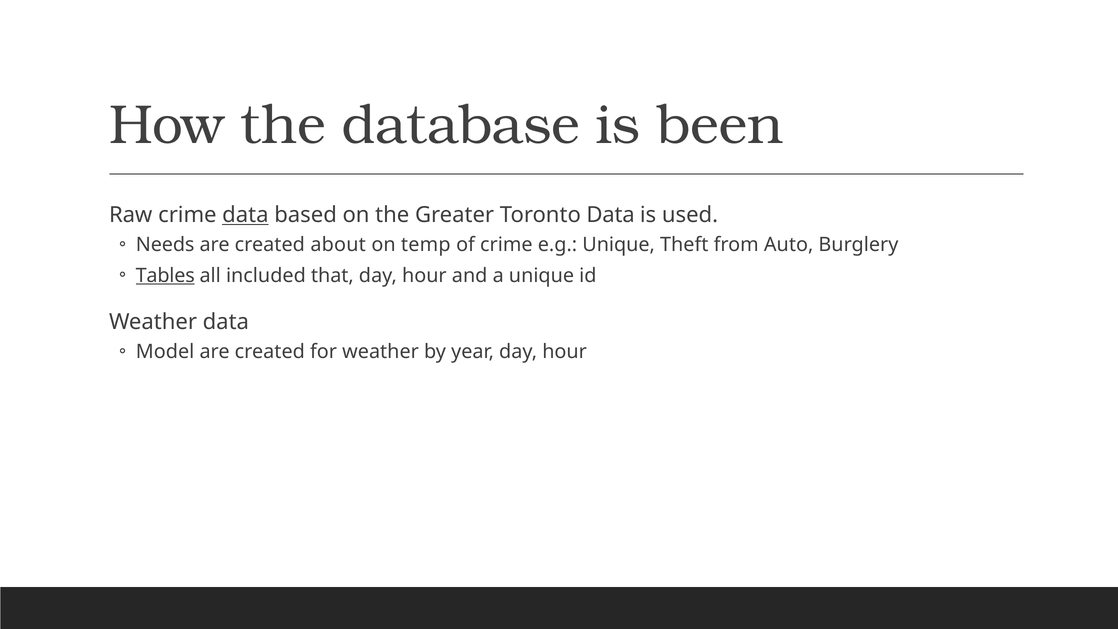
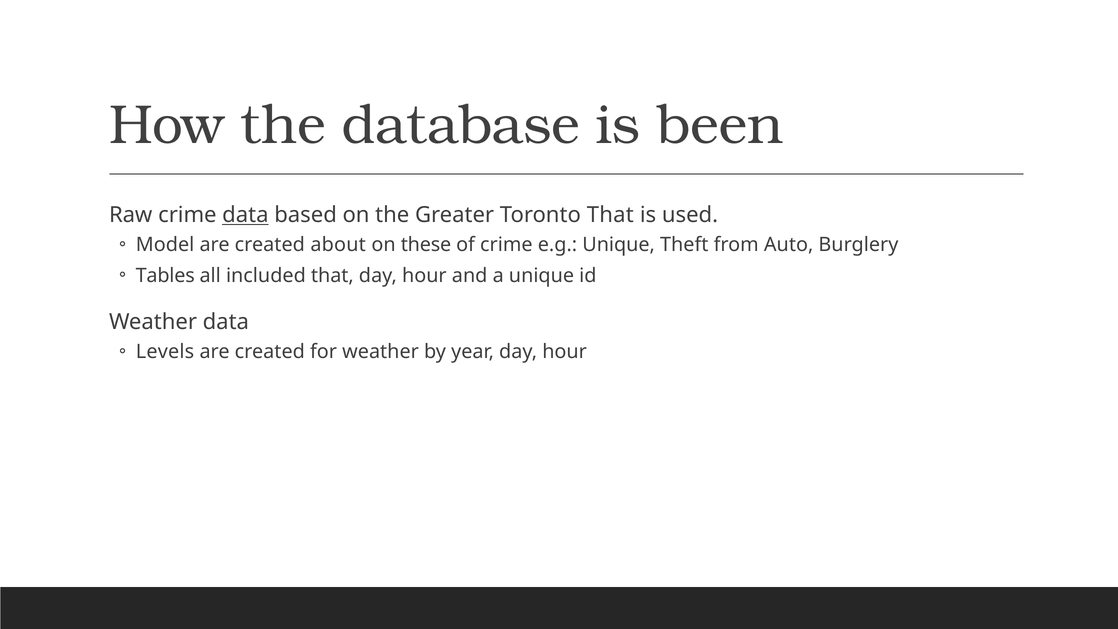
Toronto Data: Data -> That (610, 215)
Needs: Needs -> Model (165, 245)
temp: temp -> these (426, 245)
Tables underline: present -> none (165, 275)
Model: Model -> Levels (165, 352)
